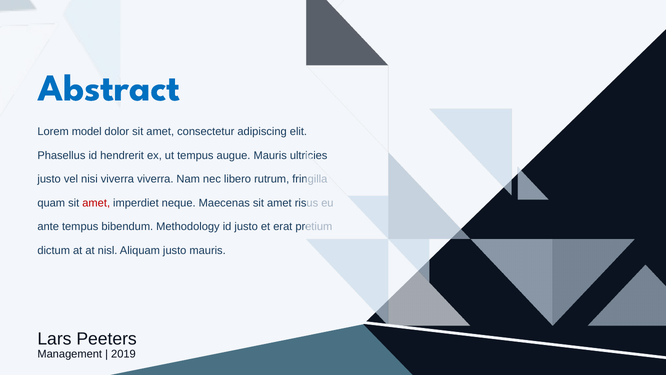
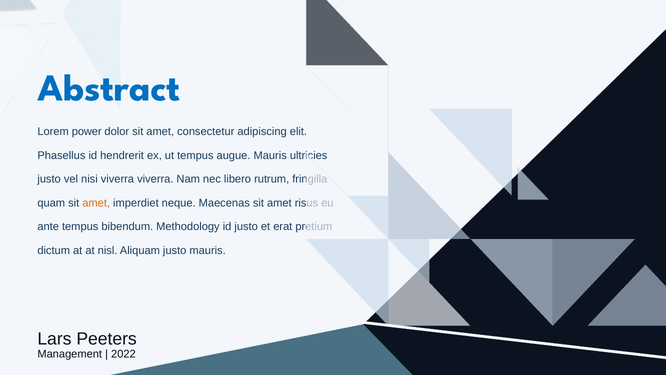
model: model -> power (87, 132)
amet colour: red -> orange (96, 203)
2019: 2019 -> 2022 (123, 354)
